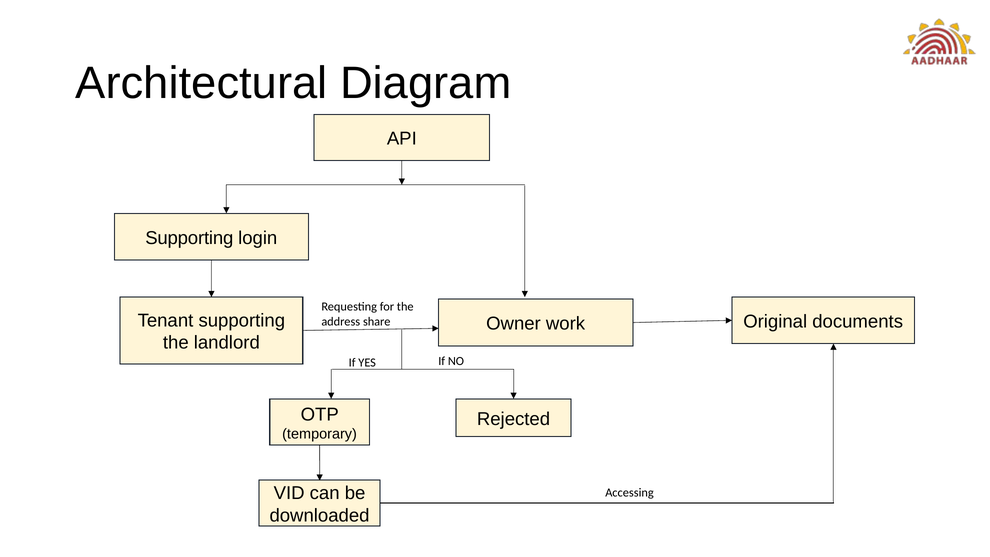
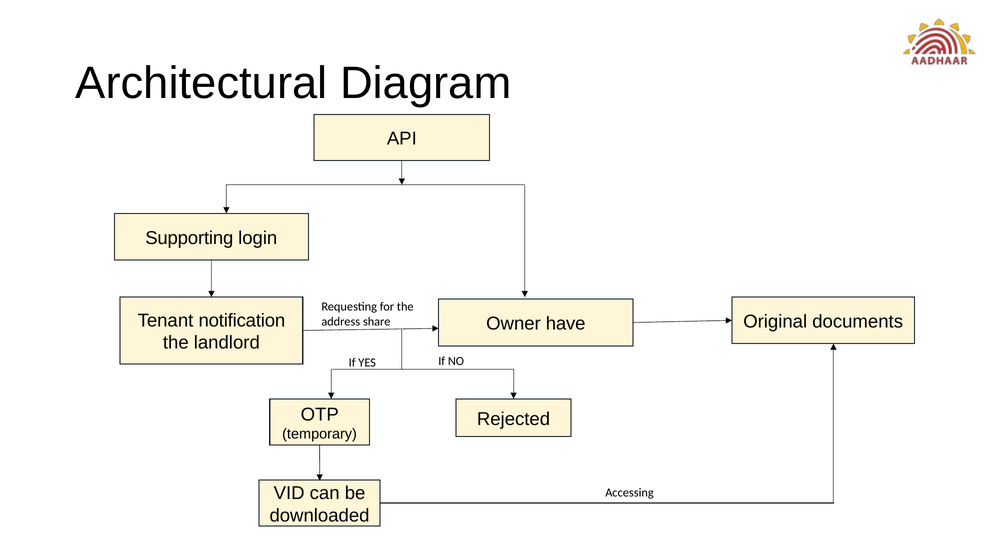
Tenant supporting: supporting -> notification (242, 321)
work: work -> have (566, 324)
